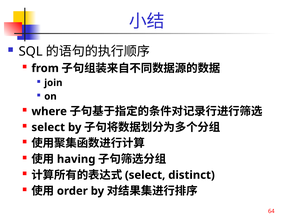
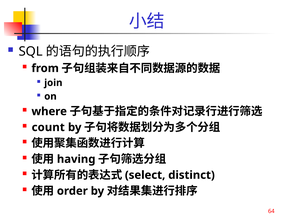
select: select -> count (48, 127)
